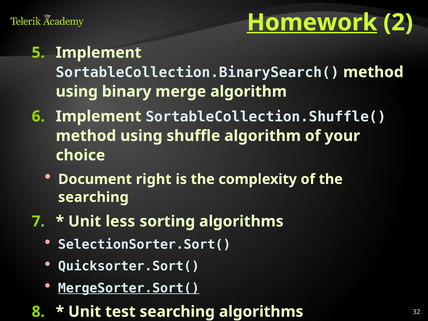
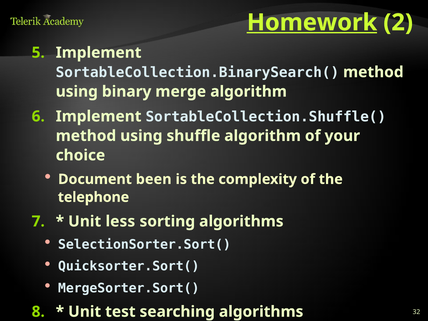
right: right -> been (154, 179)
searching: searching -> telephone (93, 197)
MergeSorter.Sort( underline: present -> none (129, 288)
